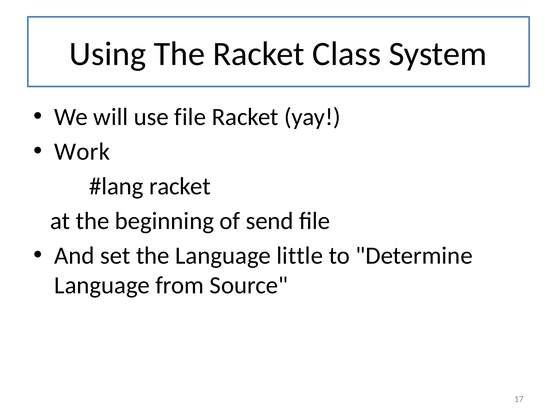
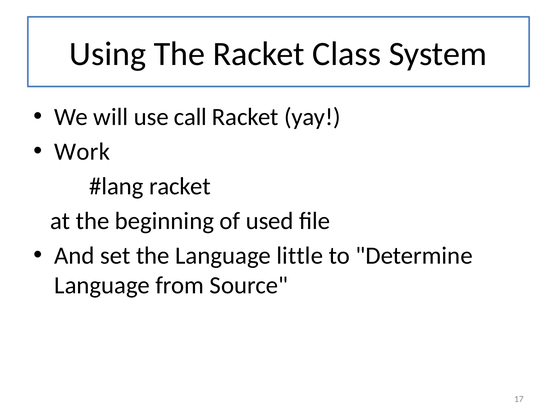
use file: file -> call (190, 117)
send: send -> used (270, 221)
